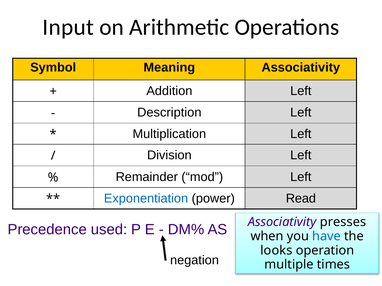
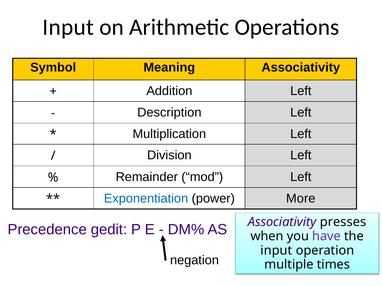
Read: Read -> More (301, 199)
used: used -> gedit (109, 230)
have colour: blue -> purple (326, 237)
looks: looks -> input (276, 251)
